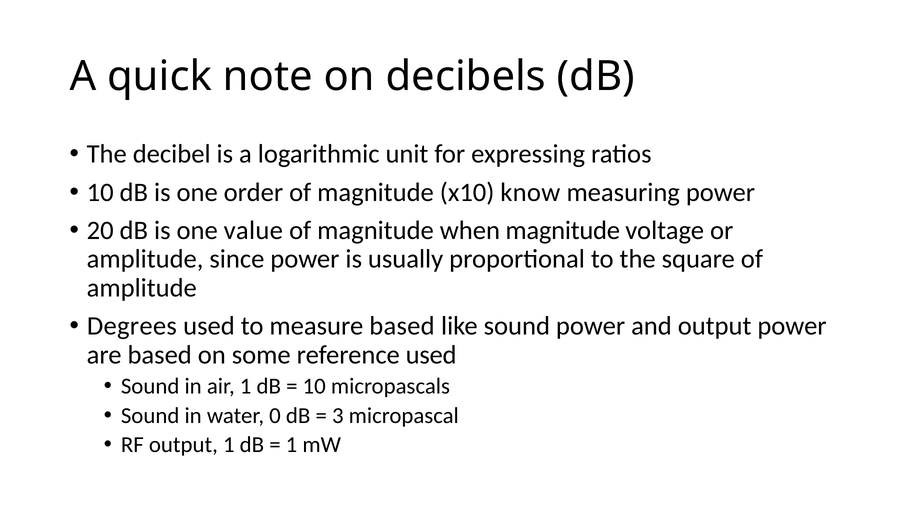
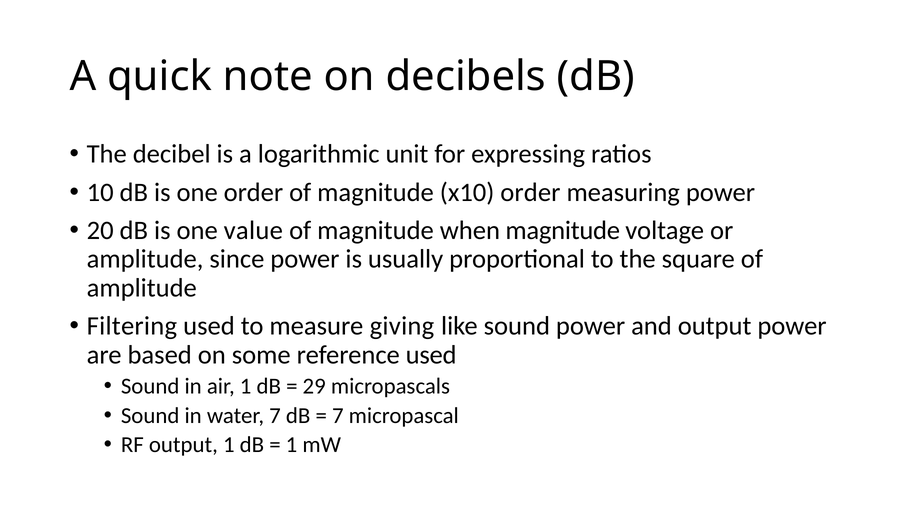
x10 know: know -> order (530, 193)
Degrees: Degrees -> Filtering (132, 326)
measure based: based -> giving (402, 326)
10: 10 -> 29 (314, 387)
water 0: 0 -> 7 (275, 416)
3: 3 -> 7 (338, 416)
